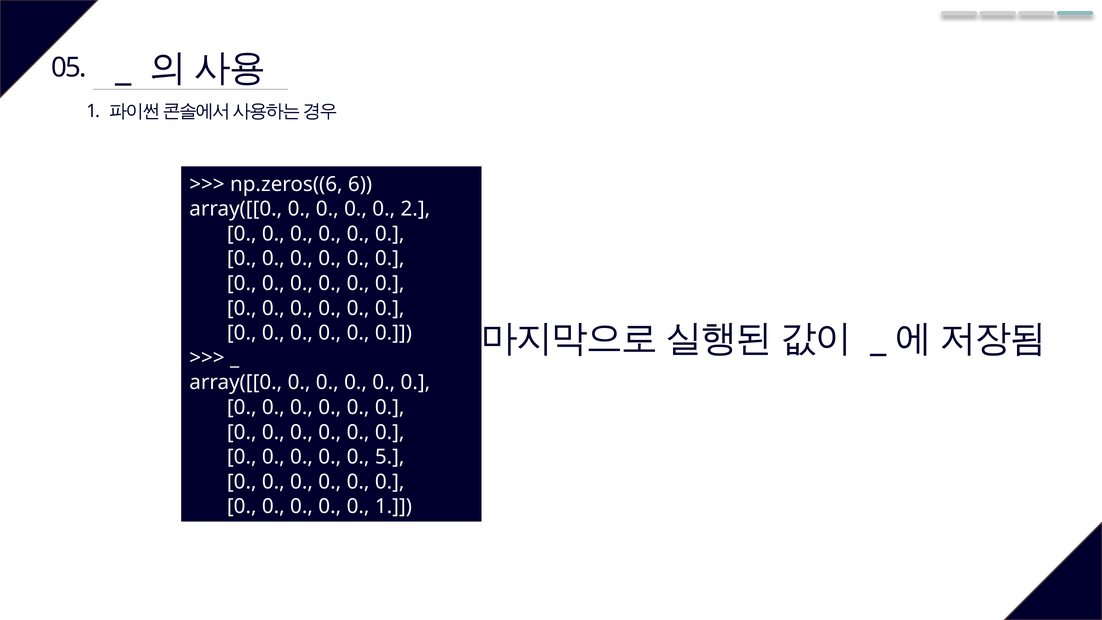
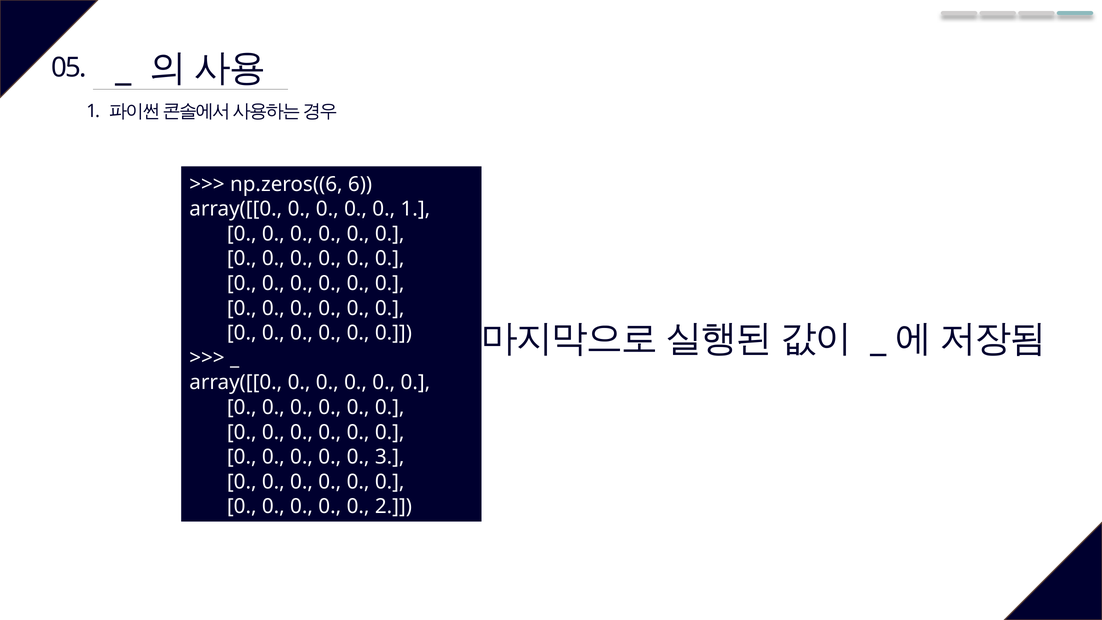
0 2: 2 -> 1 (415, 209)
5: 5 -> 3 (390, 457)
0 1: 1 -> 2 (393, 507)
